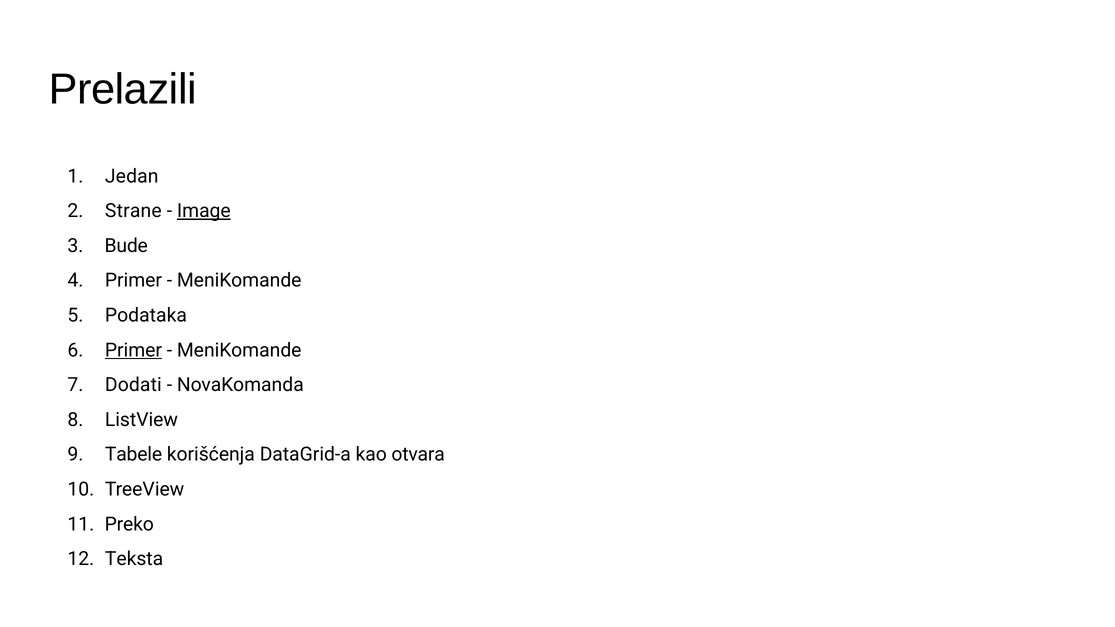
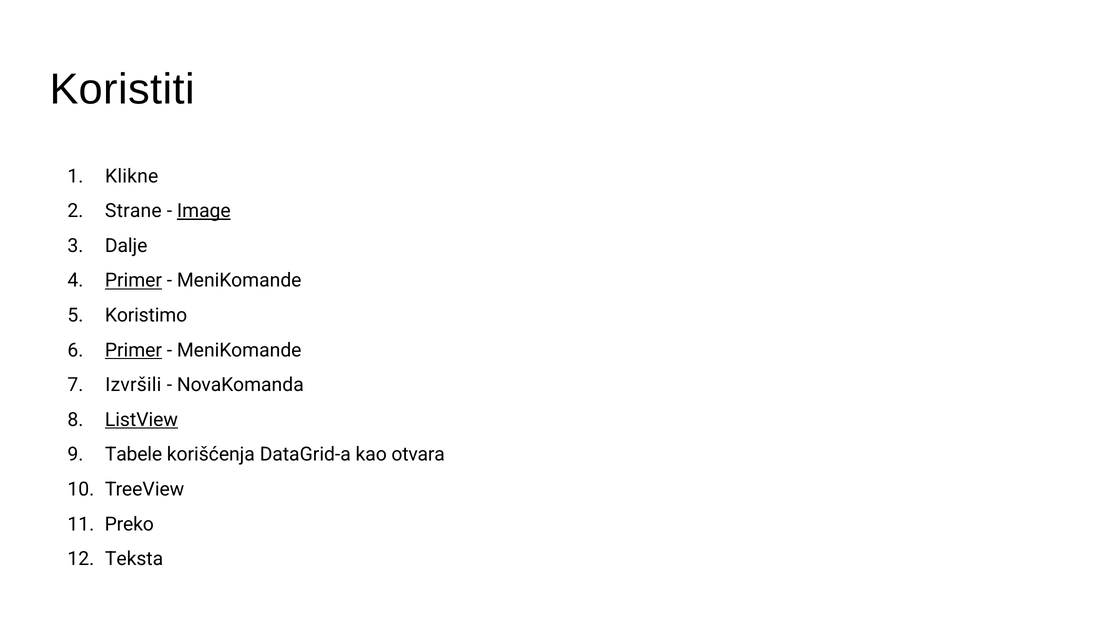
Prelazili: Prelazili -> Koristiti (122, 90)
Jedan: Jedan -> Klikne (132, 176)
Bude: Bude -> Dalje (126, 246)
Primer underline: none -> present (133, 281)
Podataka: Podataka -> Koristimo (146, 315)
Dodati: Dodati -> Izvršili (133, 385)
ListView underline: none -> present (141, 420)
